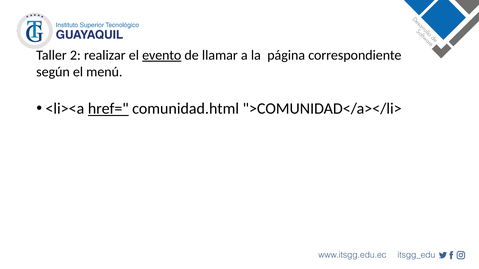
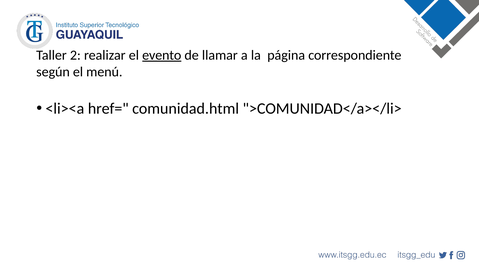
href= underline: present -> none (108, 109)
